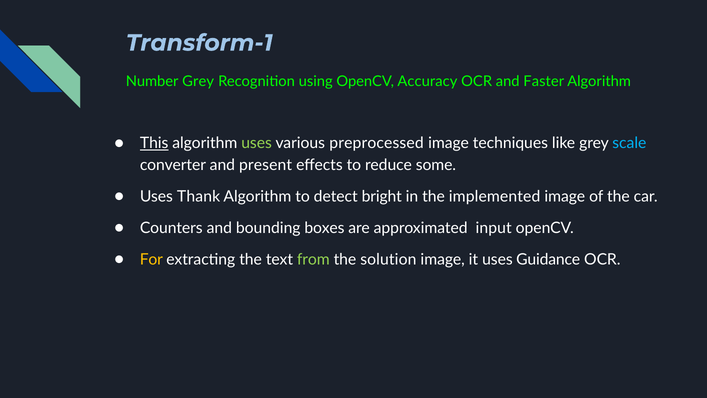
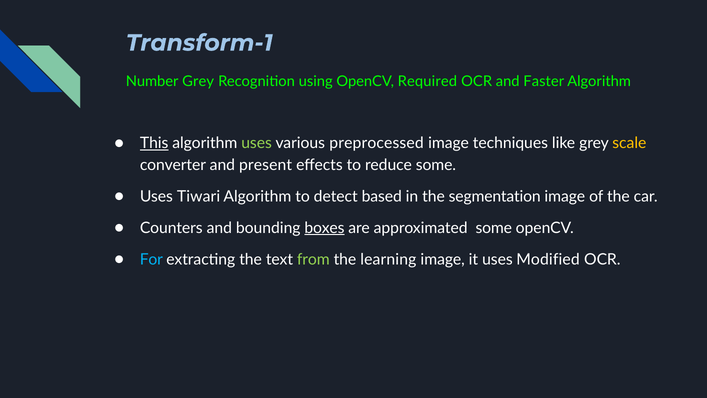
Accuracy: Accuracy -> Required (427, 81)
scale colour: light blue -> yellow (629, 143)
Thank: Thank -> Tiwari (199, 196)
bright: bright -> based (382, 196)
implemented: implemented -> segmentation (495, 196)
boxes underline: none -> present (324, 228)
approximated input: input -> some (494, 228)
For colour: yellow -> light blue (151, 259)
solution: solution -> learning (388, 259)
Guidance: Guidance -> Modified (548, 259)
